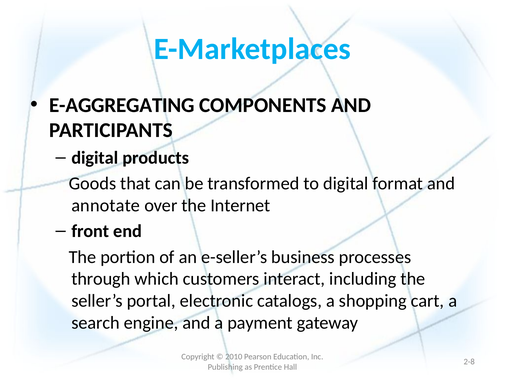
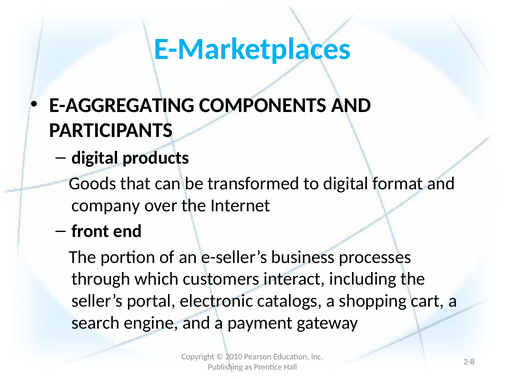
annotate: annotate -> company (106, 205)
